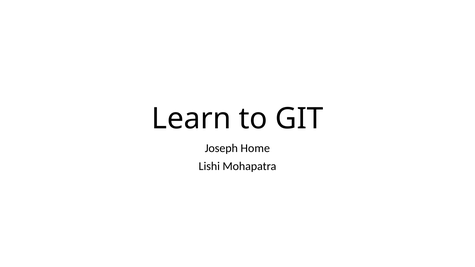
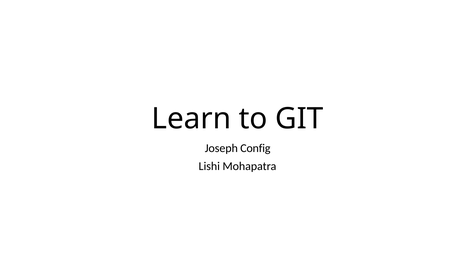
Home: Home -> Config (255, 148)
